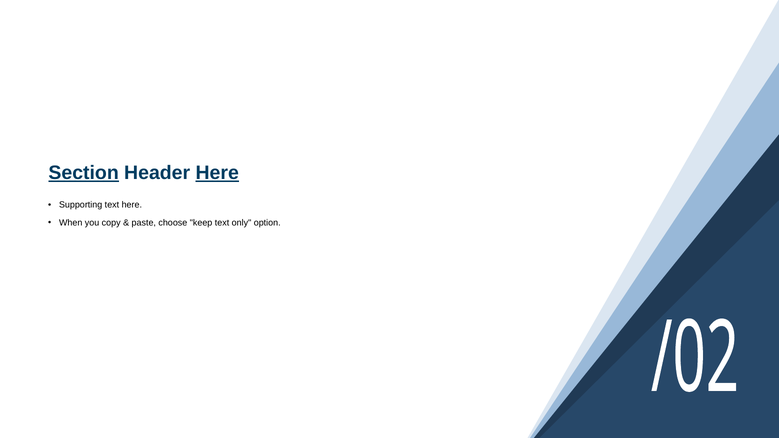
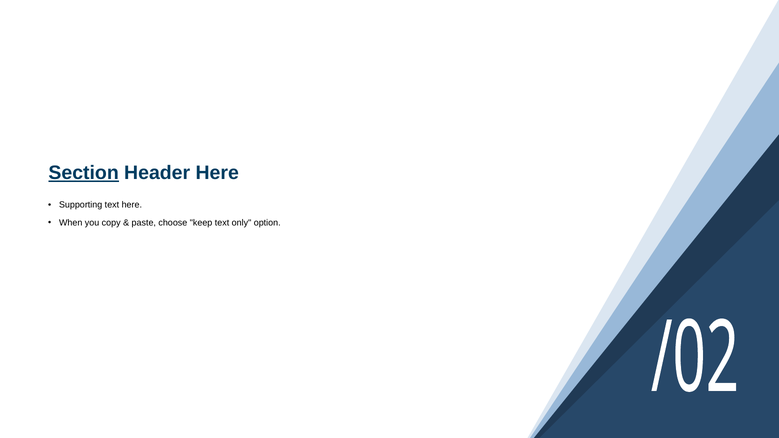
Here underline: present -> none (217, 173)
